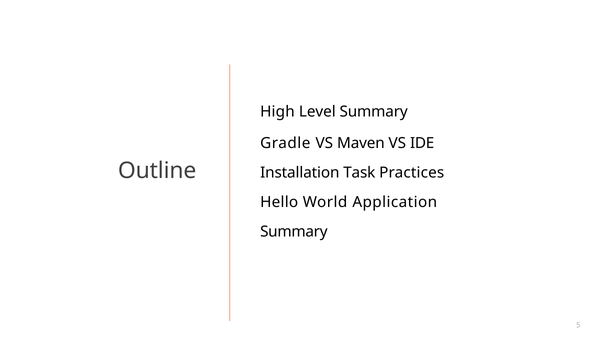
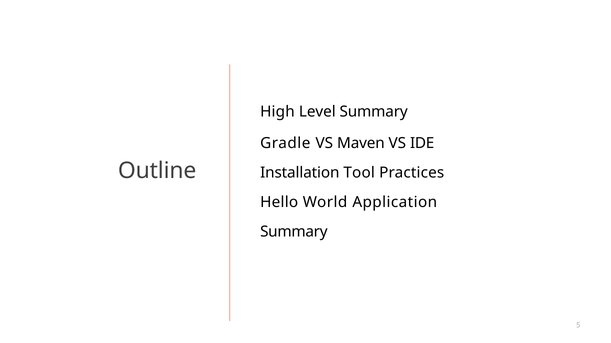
Task: Task -> Tool (359, 173)
